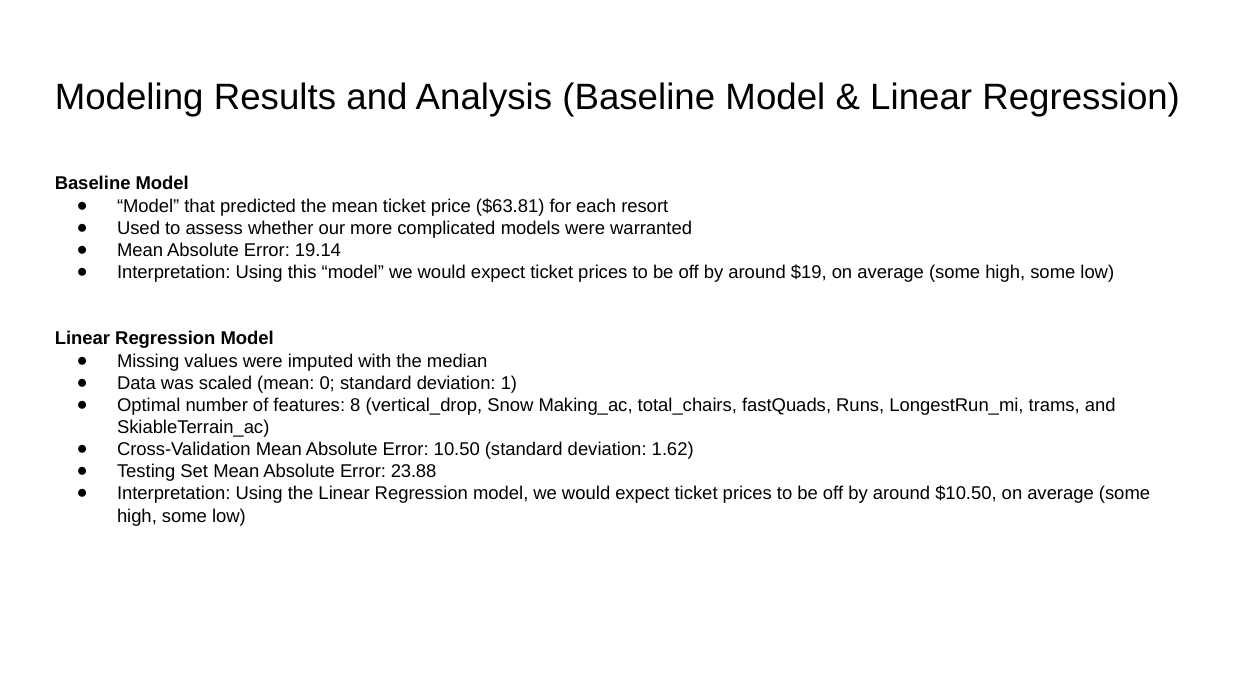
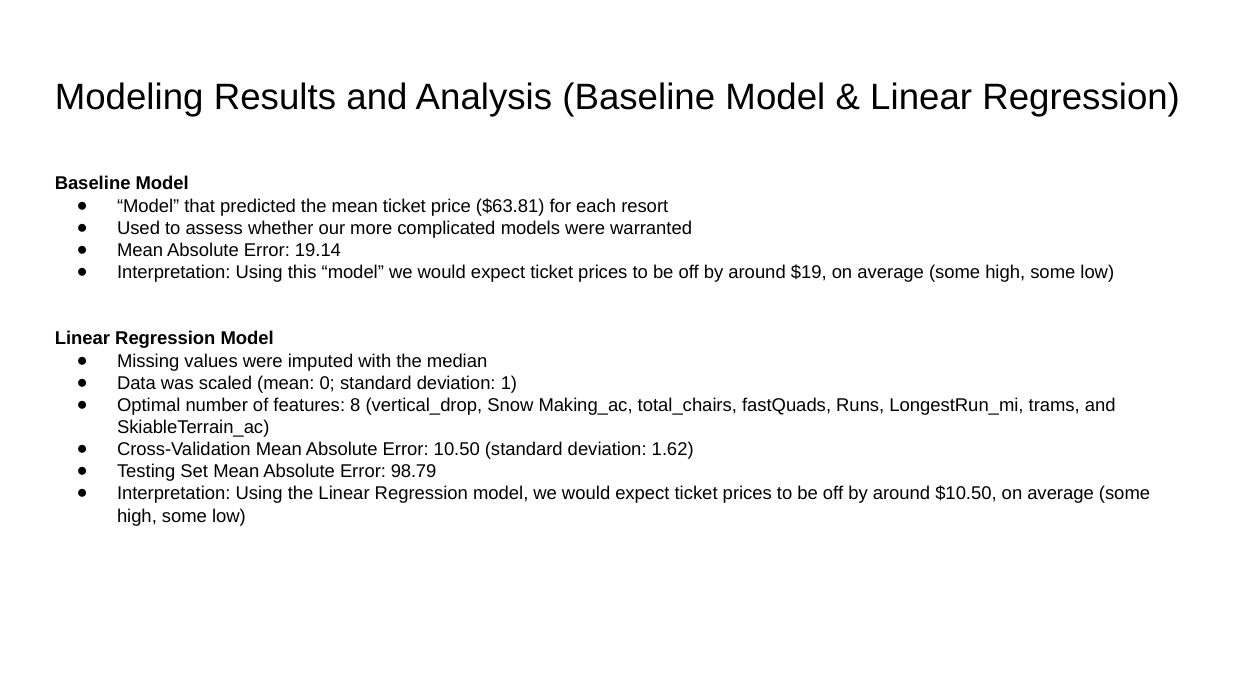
23.88: 23.88 -> 98.79 (414, 472)
